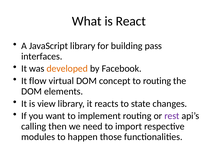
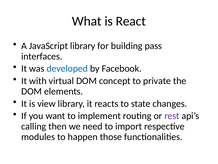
developed colour: orange -> blue (67, 68)
flow: flow -> with (38, 81)
to routing: routing -> private (157, 81)
